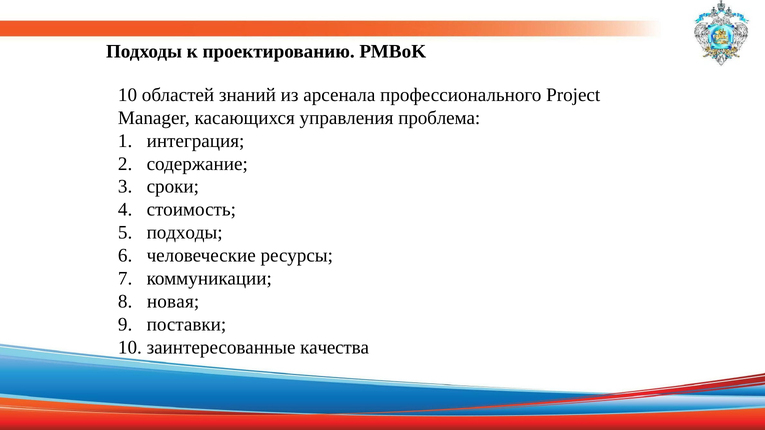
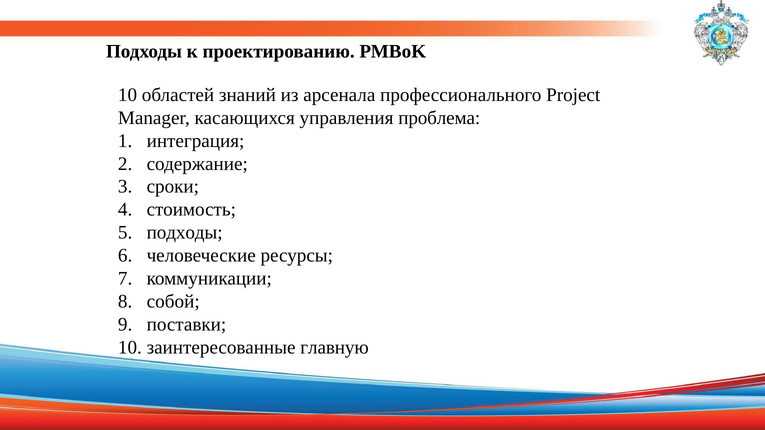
новая: новая -> собой (173, 302)
качества: качества -> главную (335, 347)
